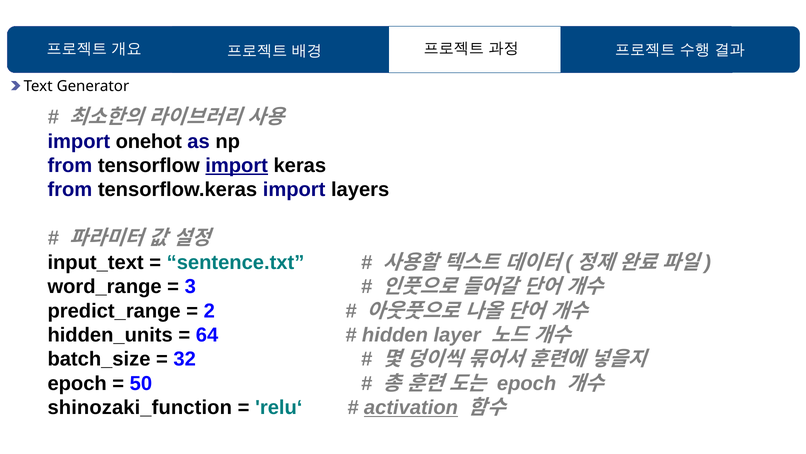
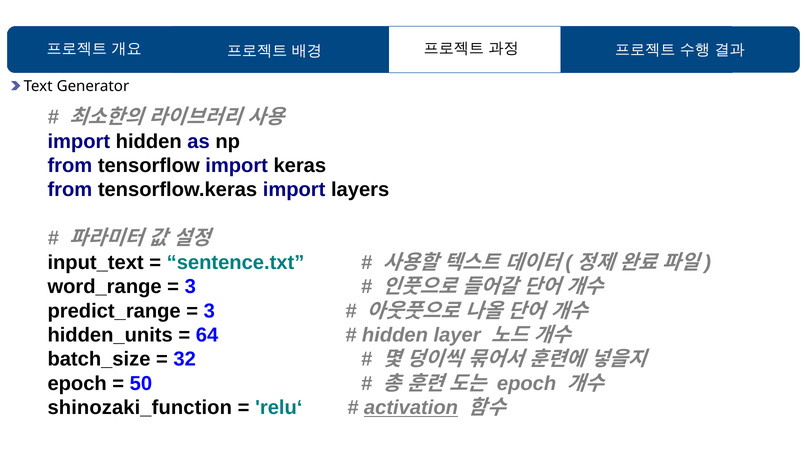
import onehot: onehot -> hidden (149, 141)
import underline: present -> none (237, 165)
2: 2 -> 3 (209, 310)
